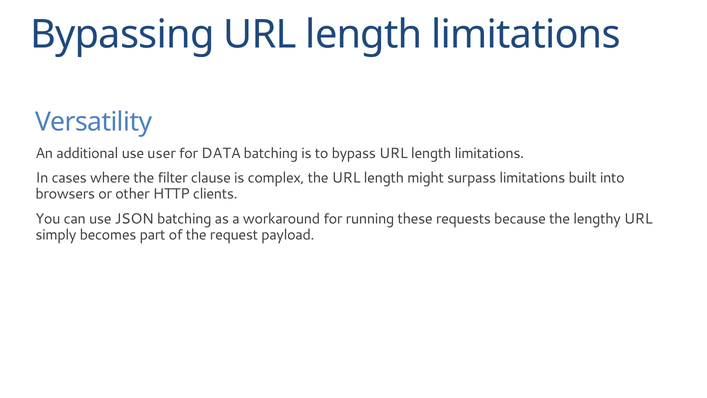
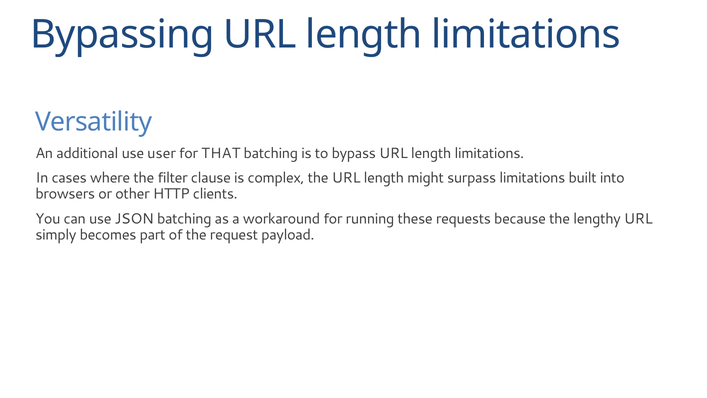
DATA: DATA -> THAT (221, 153)
